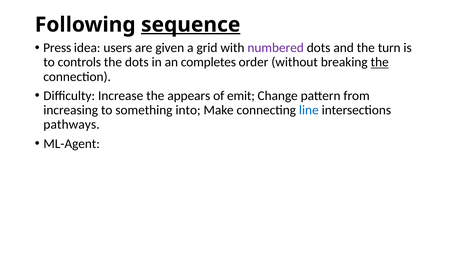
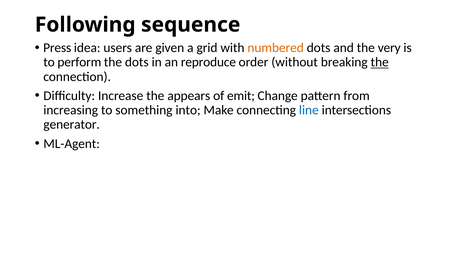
sequence underline: present -> none (191, 25)
numbered colour: purple -> orange (276, 48)
turn: turn -> very (389, 48)
controls: controls -> perform (79, 62)
completes: completes -> reproduce (208, 62)
pathways: pathways -> generator (72, 125)
